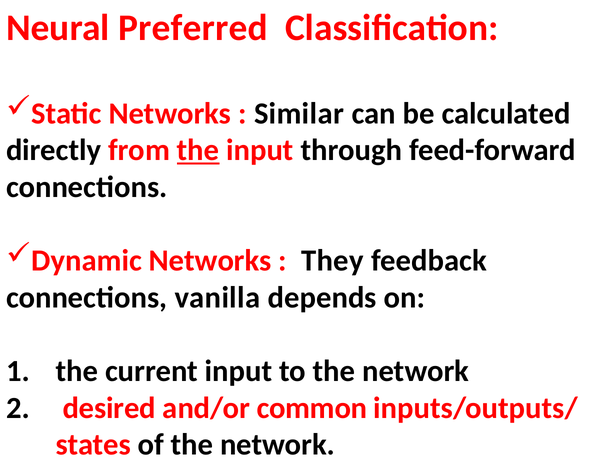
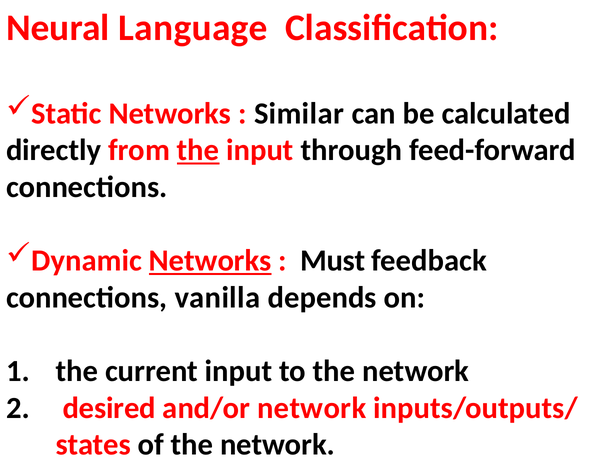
Preferred: Preferred -> Language (193, 28)
Networks underline: none -> present (210, 261)
They: They -> Must (333, 261)
and/or common: common -> network (312, 408)
